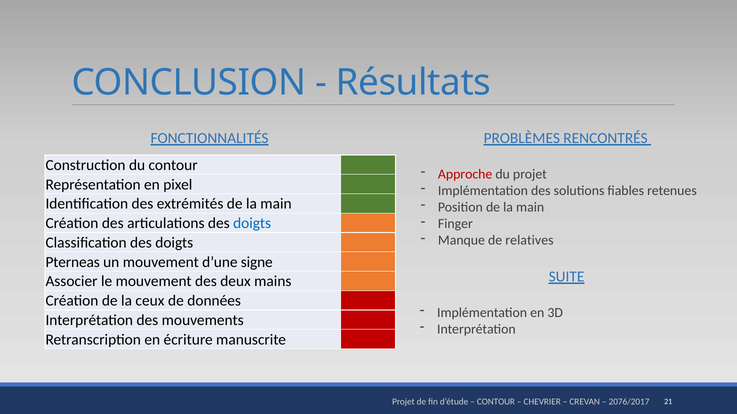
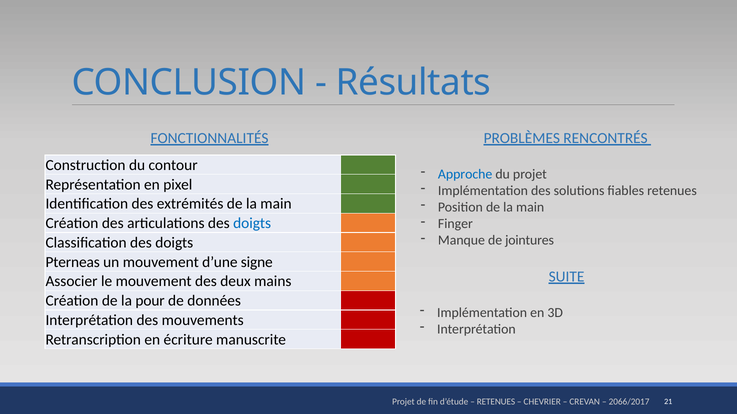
Approche colour: red -> blue (465, 174)
relatives: relatives -> jointures (530, 241)
ceux: ceux -> pour (150, 301)
CONTOUR: CONTOUR -> RETENUES (496, 402)
2076/2017: 2076/2017 -> 2066/2017 (629, 402)
